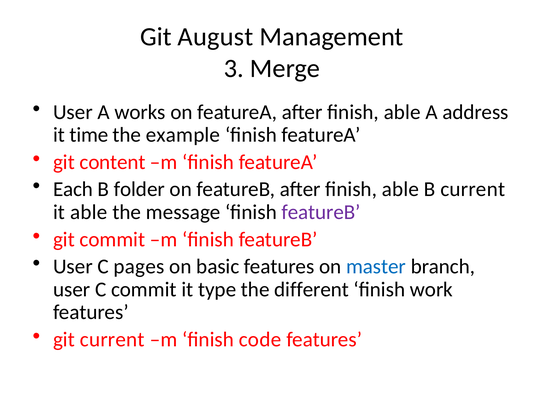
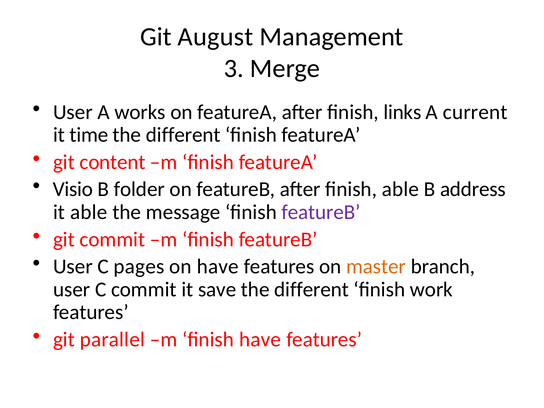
featureA after finish able: able -> links (402, 112)
address: address -> current (475, 112)
example: example -> different (183, 135)
Each: Each -> Visio (73, 189)
B current: current -> address (473, 189)
on basic: basic -> have (218, 267)
master colour: blue -> orange (376, 267)
type: type -> save (217, 289)
git current: current -> parallel (112, 340)
finish code: code -> have (260, 340)
